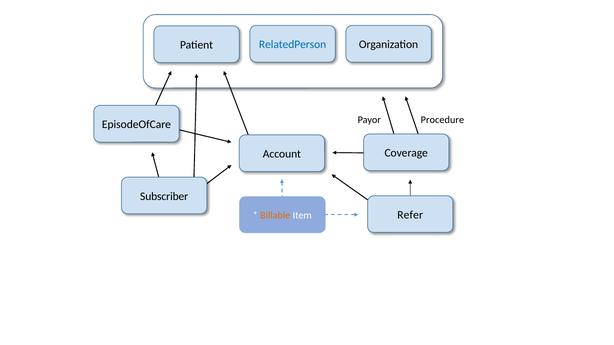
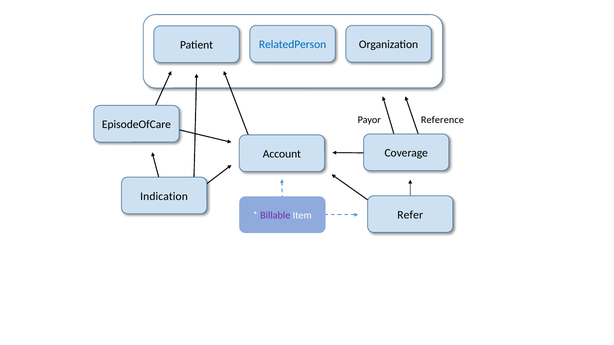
Procedure: Procedure -> Reference (442, 120)
Subscriber: Subscriber -> Indication (164, 196)
Billable colour: orange -> purple (275, 216)
